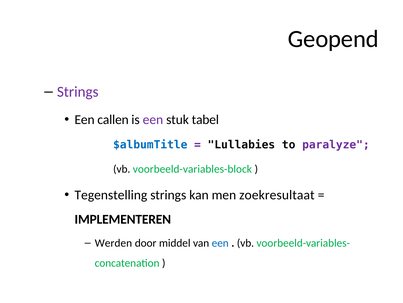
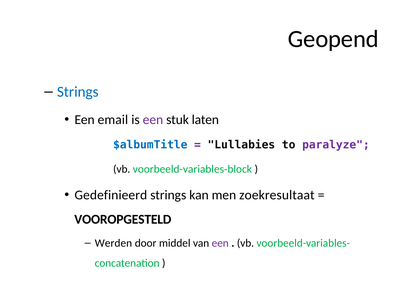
Strings colour: purple -> blue (78, 92)
callen: callen -> email (113, 120)
tabel: tabel -> laten (205, 120)
Tegenstelling: Tegenstelling -> Gedefinieerd (111, 195)
IMPLEMENTEREN: IMPLEMENTEREN -> VOOROPGESTELD (123, 219)
een colour: blue -> purple (220, 242)
